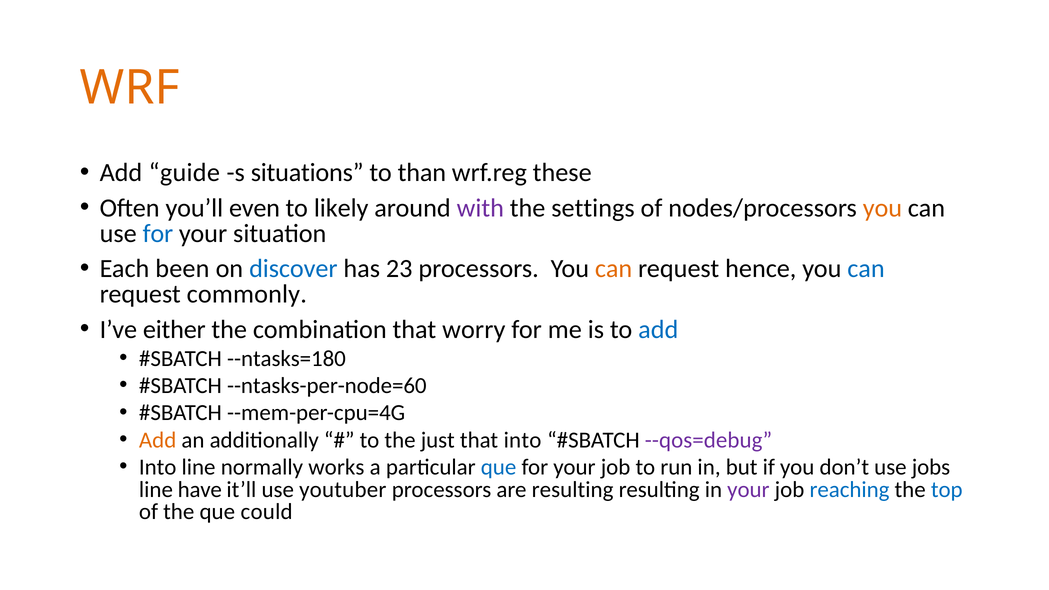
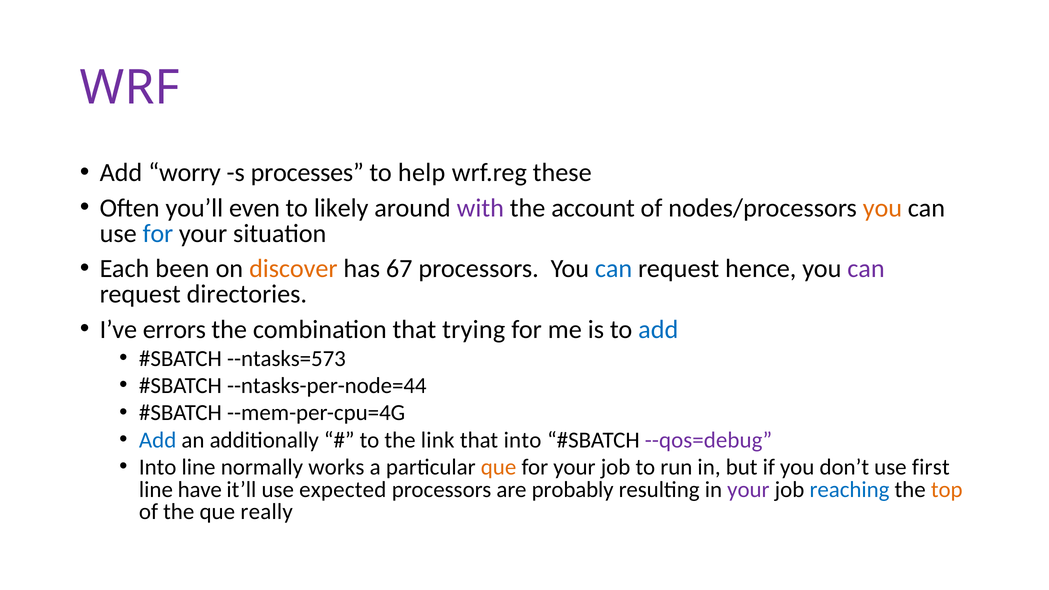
WRF colour: orange -> purple (130, 88)
guide: guide -> worry (185, 173)
situations: situations -> processes (307, 173)
than: than -> help (422, 173)
settings: settings -> account (593, 208)
discover colour: blue -> orange (293, 269)
23: 23 -> 67 (399, 269)
can colour: orange -> blue (614, 269)
can colour: blue -> purple (866, 269)
commonly: commonly -> directories (247, 294)
either: either -> errors (174, 330)
worry: worry -> trying (474, 330)
--ntasks=180: --ntasks=180 -> --ntasks=573 (286, 359)
--ntasks-per-node=60: --ntasks-per-node=60 -> --ntasks-per-node=44 (327, 386)
Add colour: orange -> blue (158, 440)
just: just -> link (438, 440)
que colour: blue -> orange (499, 467)
jobs: jobs -> first (931, 467)
youtuber: youtuber -> expected (343, 490)
are resulting: resulting -> probably (573, 490)
top colour: blue -> orange (947, 490)
could: could -> really (267, 512)
